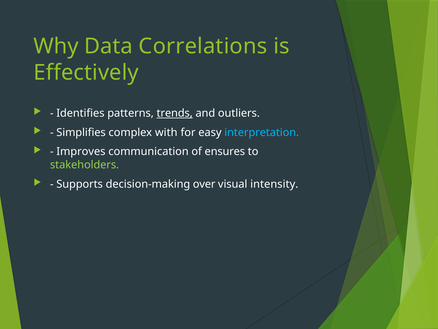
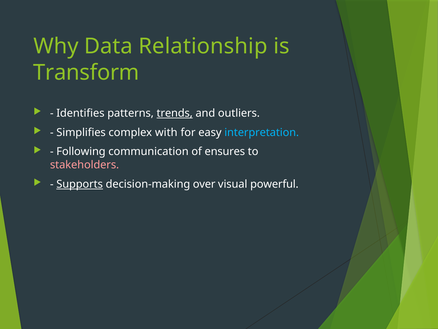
Correlations: Correlations -> Relationship (203, 46)
Effectively: Effectively -> Transform (86, 72)
Improves: Improves -> Following (81, 151)
stakeholders colour: light green -> pink (85, 165)
Supports underline: none -> present (80, 184)
intensity: intensity -> powerful (274, 184)
